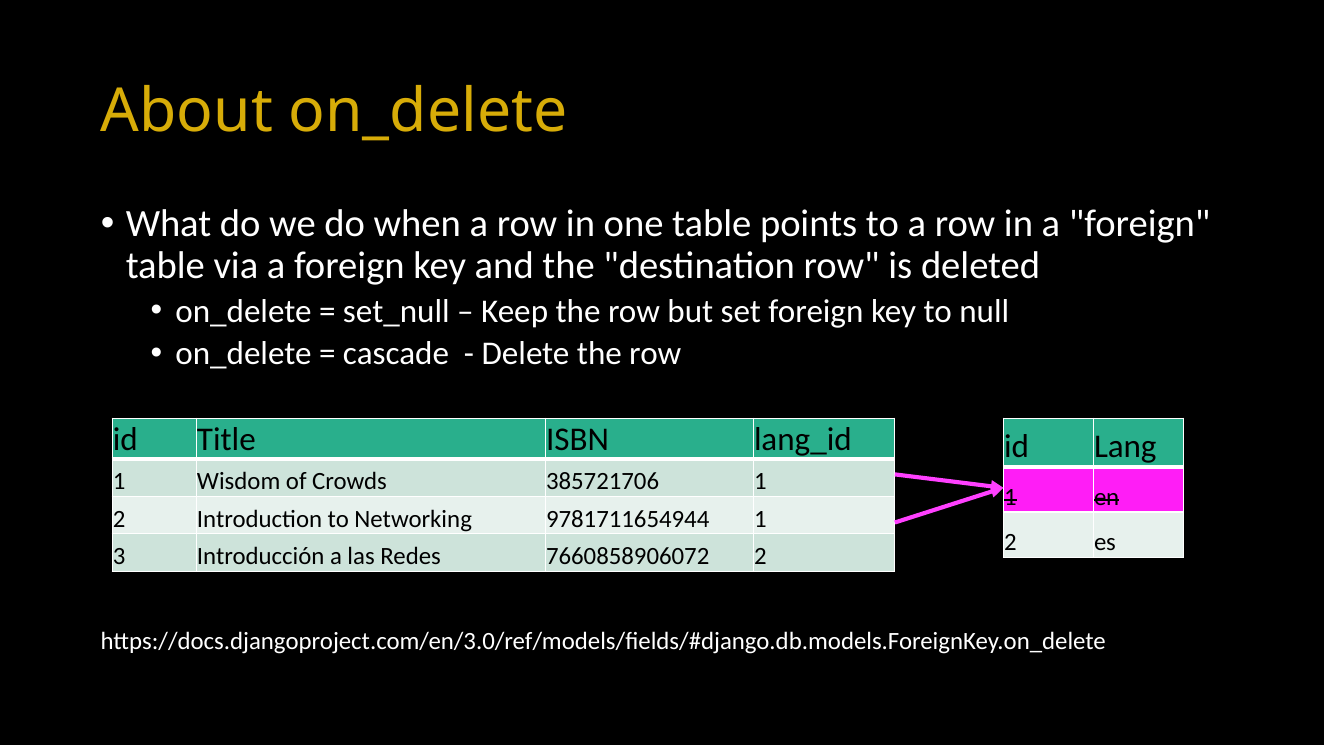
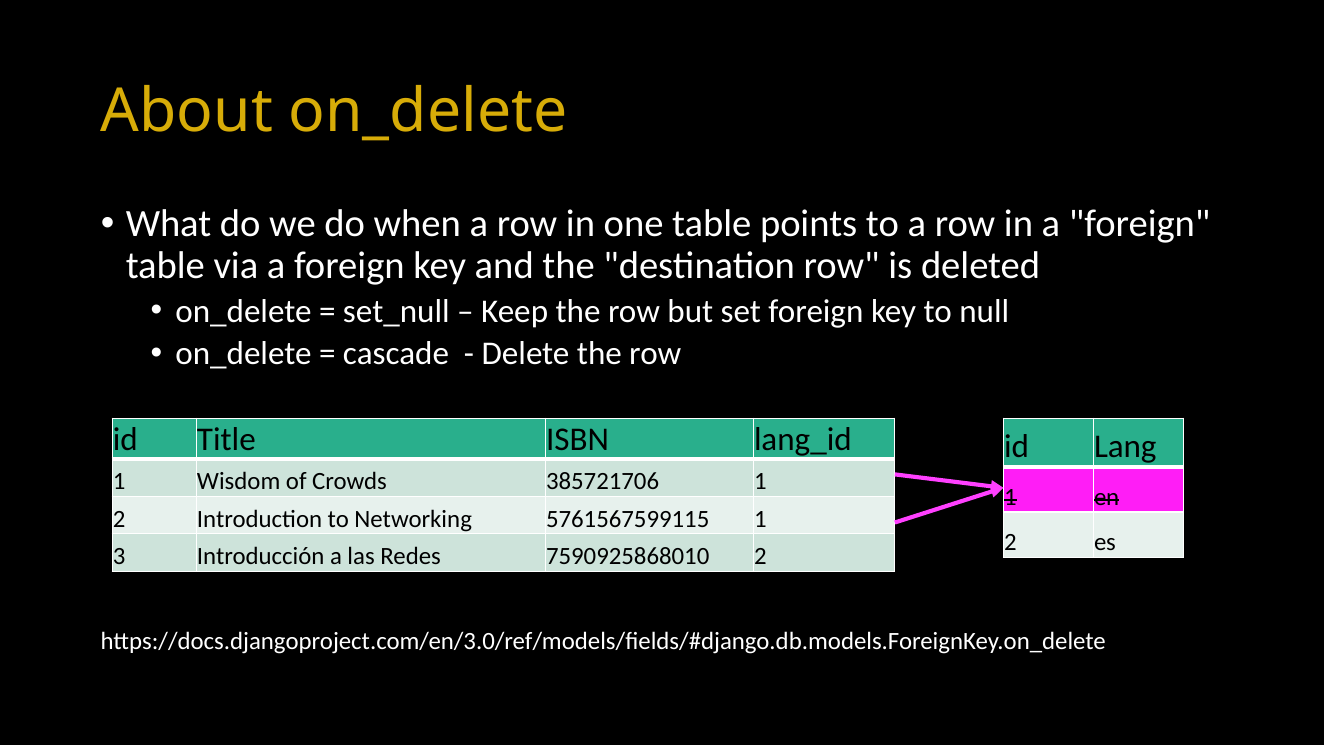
9781711654944: 9781711654944 -> 5761567599115 (628, 519)
7660858906072: 7660858906072 -> 7590925868010 (628, 556)
